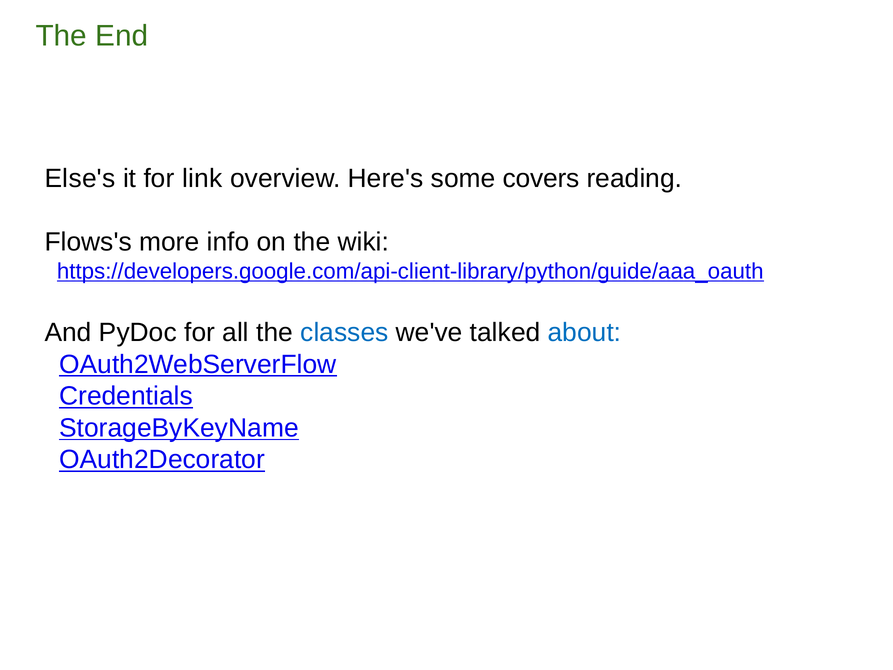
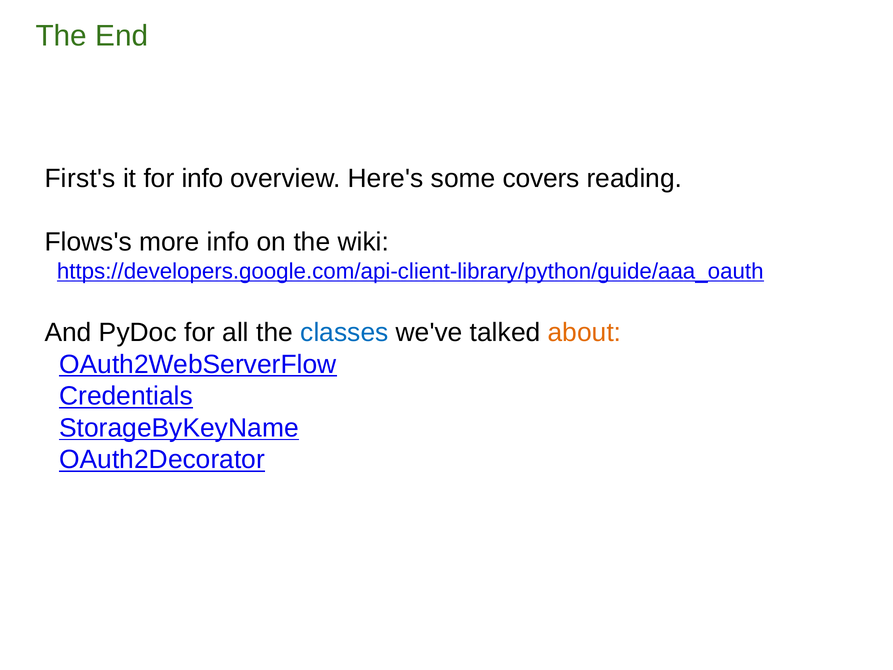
Else's: Else's -> First's (80, 179)
for link: link -> info (203, 179)
about colour: blue -> orange (585, 332)
